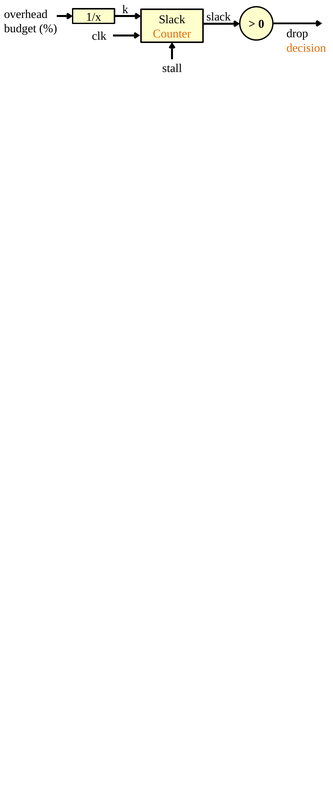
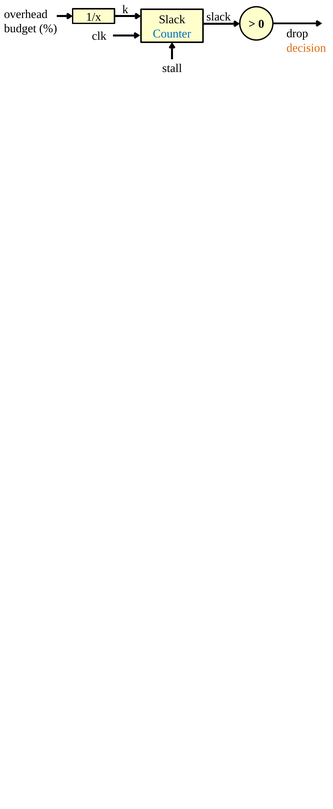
Counter colour: orange -> blue (172, 34)
